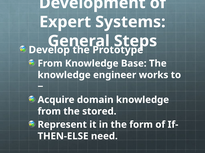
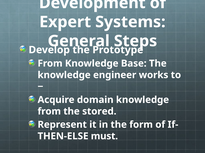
need: need -> must (104, 137)
